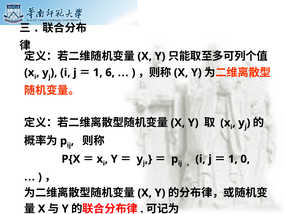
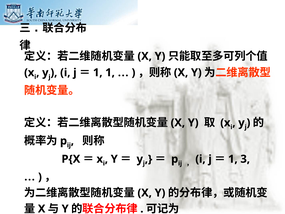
6: 6 -> 1 (110, 72)
0: 0 -> 3 (245, 159)
